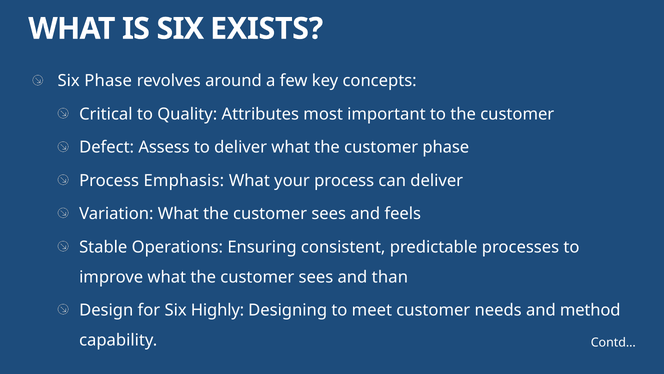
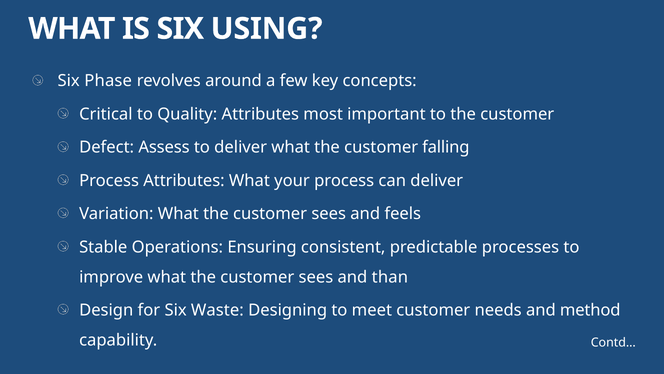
EXISTS: EXISTS -> USING (267, 29)
customer phase: phase -> falling (446, 147)
Process Emphasis: Emphasis -> Attributes (184, 181)
Highly: Highly -> Waste (217, 310)
